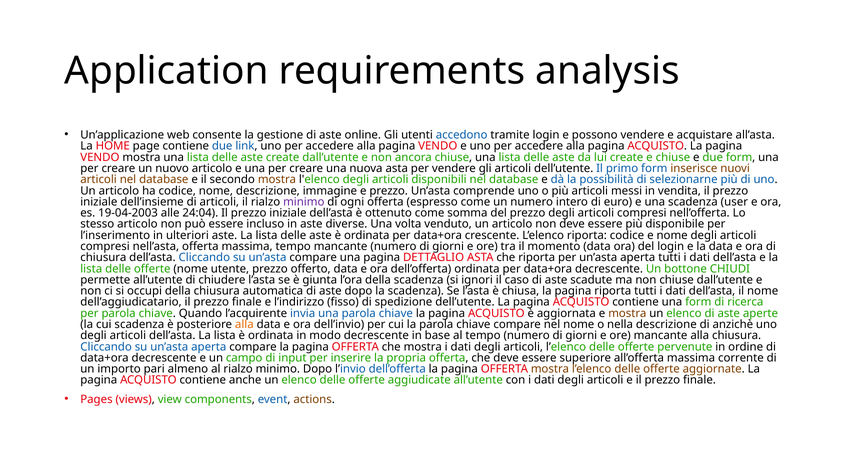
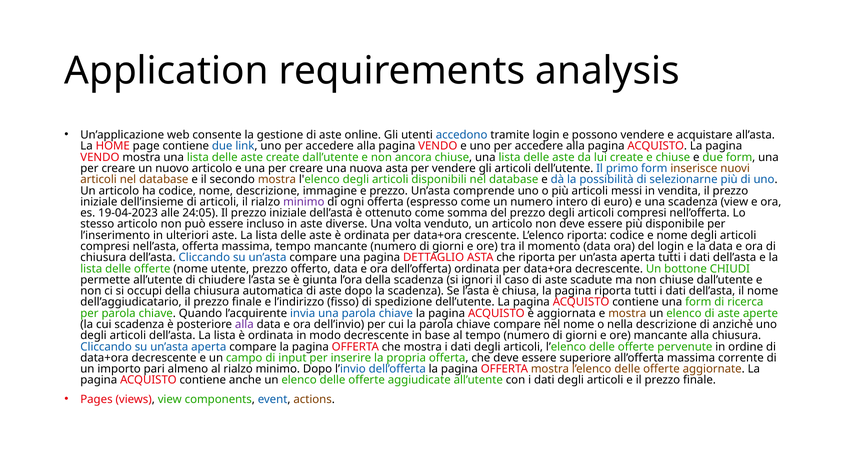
scadenza user: user -> view (734, 202)
19-04-2003: 19-04-2003 -> 19-04-2023 (128, 213)
24:04: 24:04 -> 24:05 (200, 213)
alla colour: orange -> purple (244, 324)
